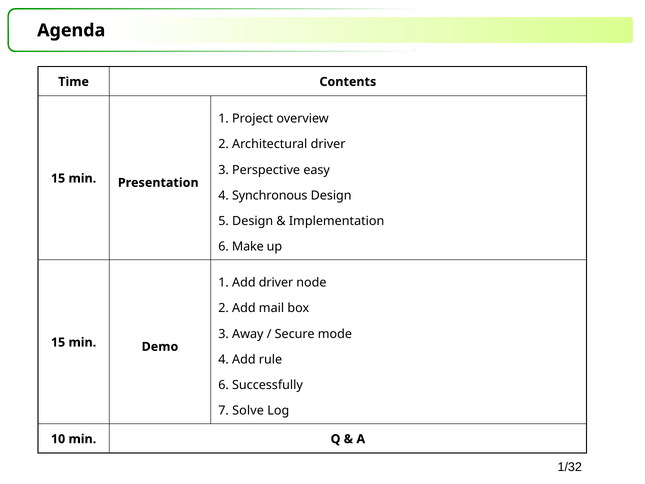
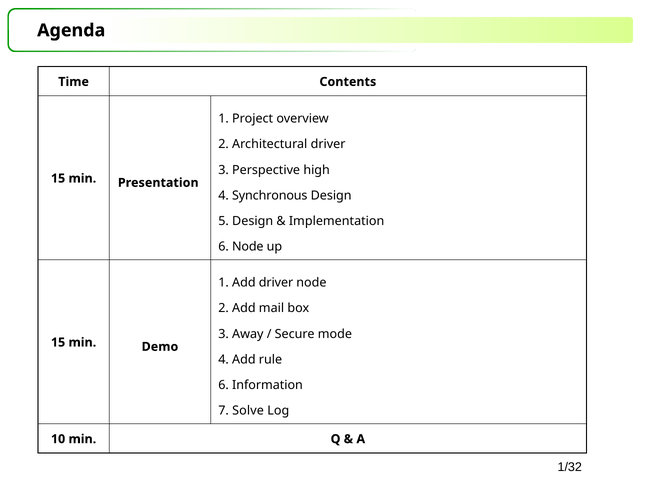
easy: easy -> high (317, 170)
6 Make: Make -> Node (248, 247)
Successfully: Successfully -> Information (267, 385)
